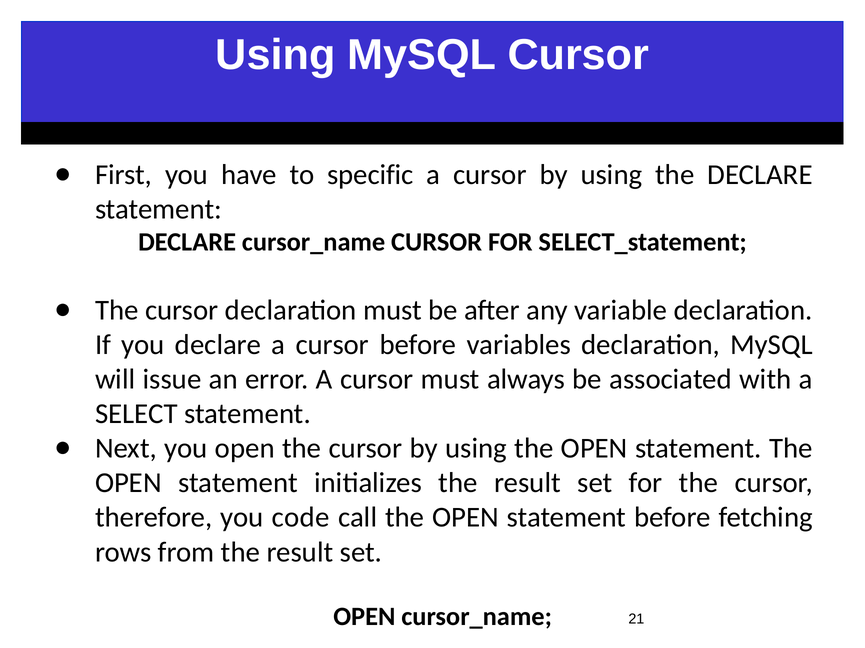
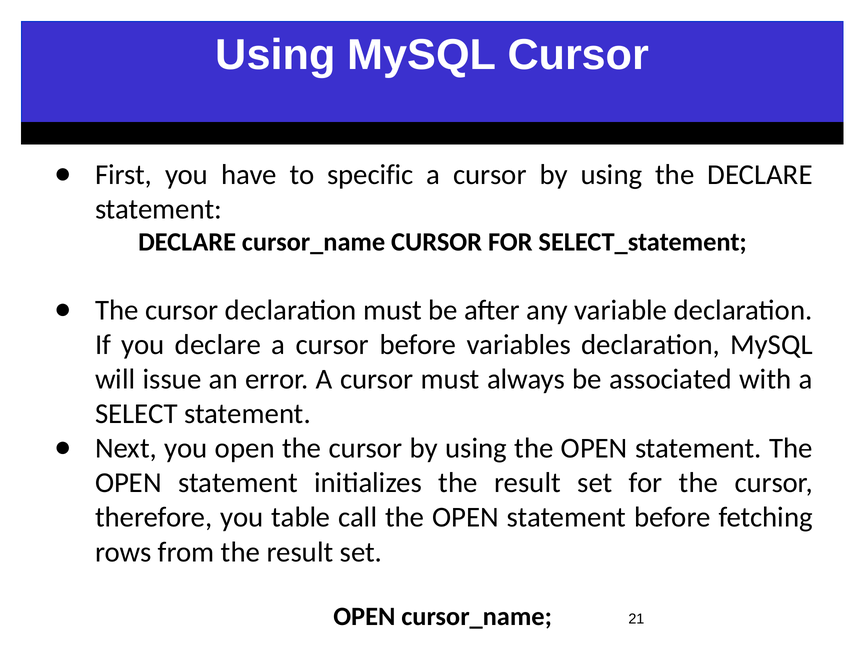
code: code -> table (301, 518)
